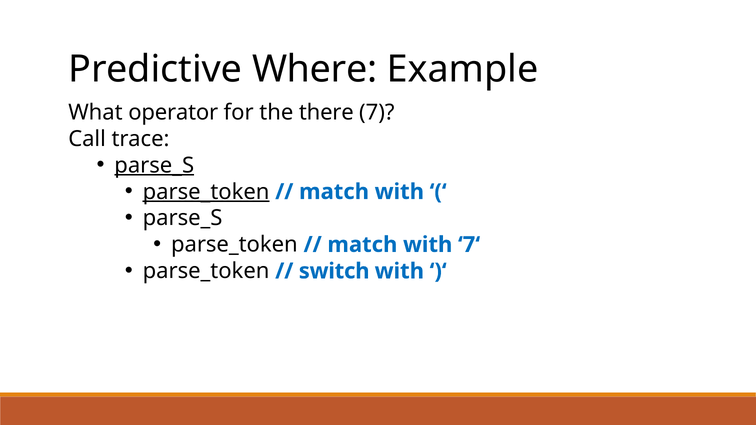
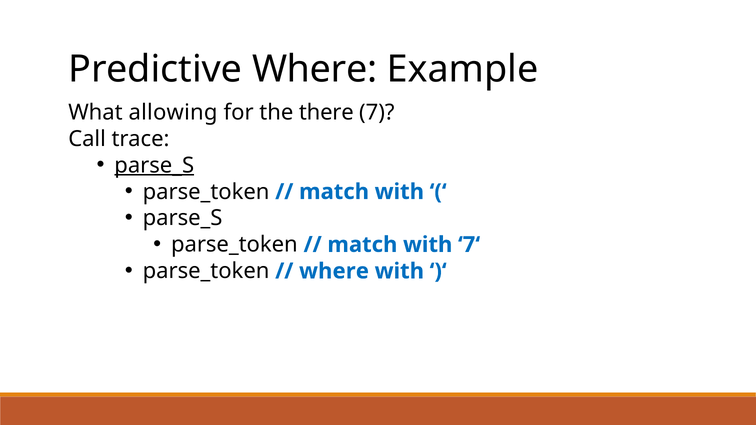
operator: operator -> allowing (173, 112)
parse_token underline: present -> none (206, 192)
switch: switch -> where (334, 271)
